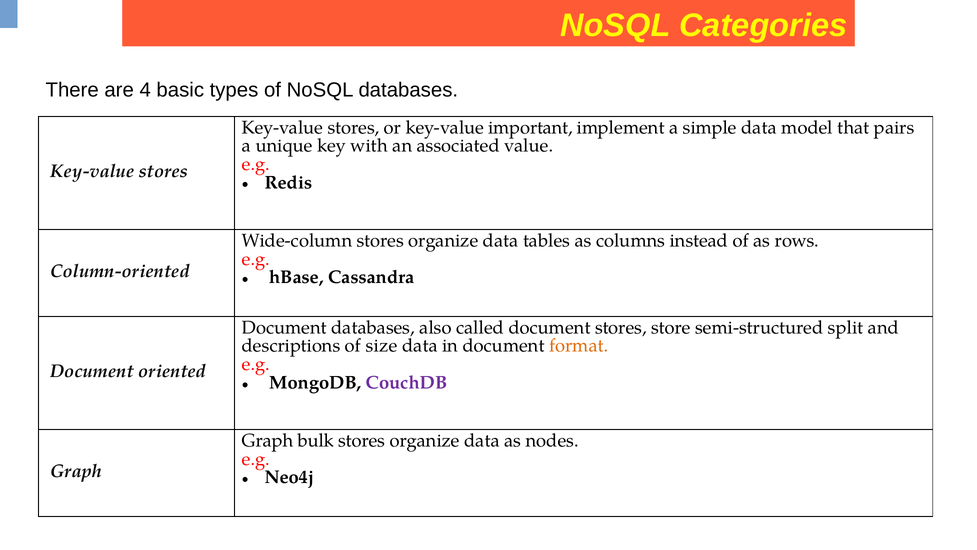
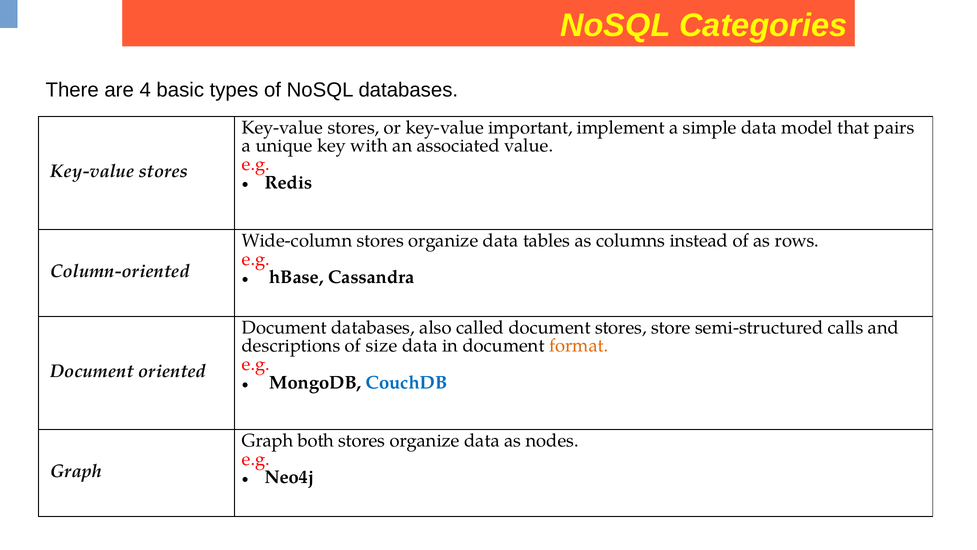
split: split -> calls (846, 327)
CouchDB colour: purple -> blue (407, 383)
bulk: bulk -> both (316, 440)
